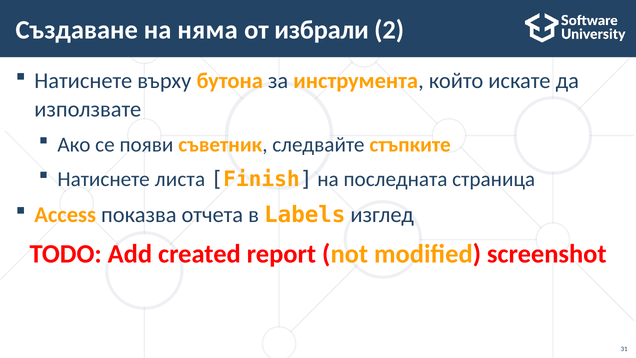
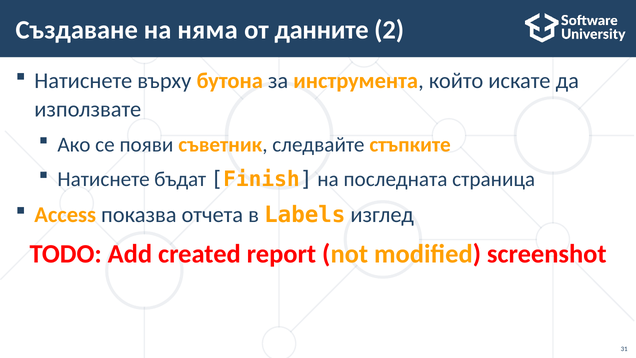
избрали: избрали -> данните (322, 30)
листа: листа -> бъдат (180, 179)
